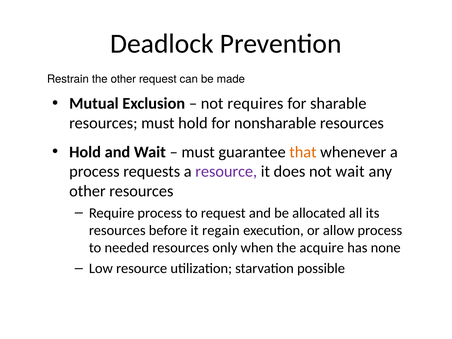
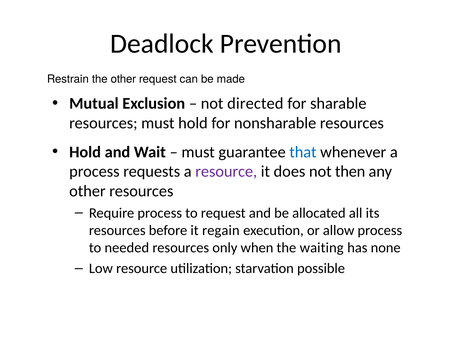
requires: requires -> directed (255, 104)
that colour: orange -> blue (303, 152)
not wait: wait -> then (350, 172)
acquire: acquire -> waiting (322, 248)
